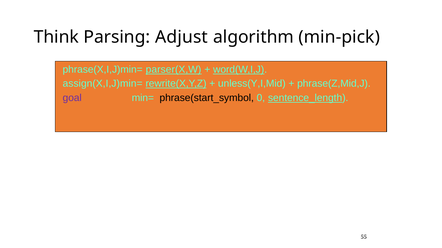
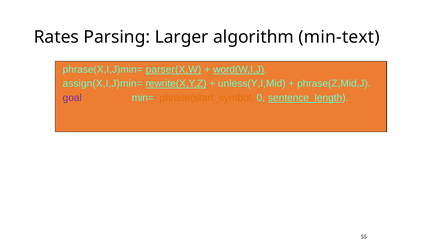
Think: Think -> Rates (56, 37)
Adjust: Adjust -> Larger (182, 37)
min-pick: min-pick -> min-text (339, 37)
phrase(start_symbol colour: black -> orange (207, 98)
